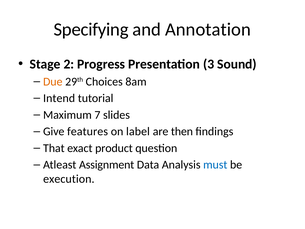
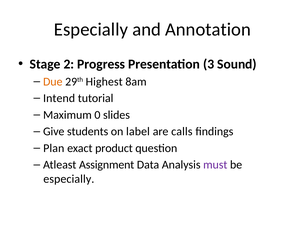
Specifying: Specifying -> Especially (91, 30)
Choices: Choices -> Highest (104, 81)
7: 7 -> 0 (97, 115)
features: features -> students (88, 131)
then: then -> calls (182, 131)
That: That -> Plan (54, 148)
must colour: blue -> purple (215, 165)
execution: execution -> especially (69, 179)
